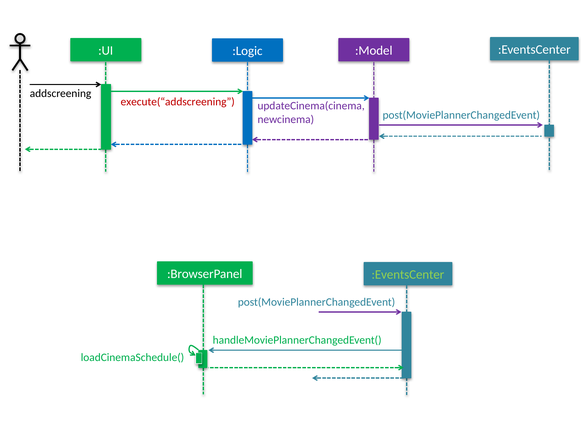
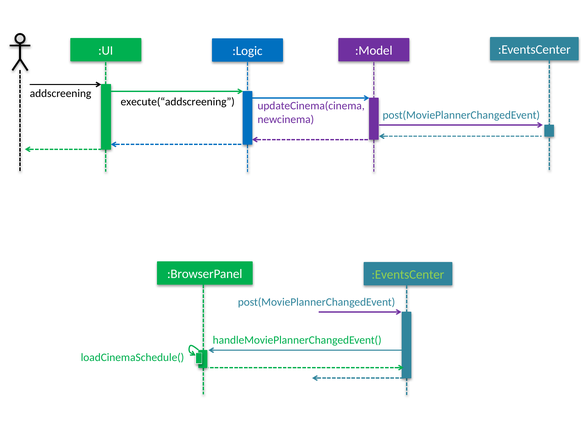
execute(“addscreening colour: red -> black (178, 102)
